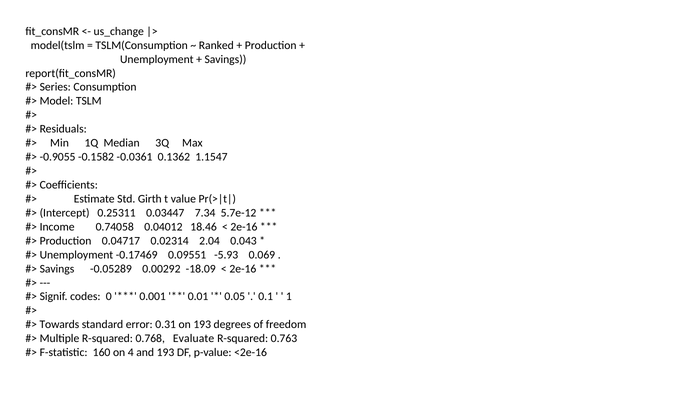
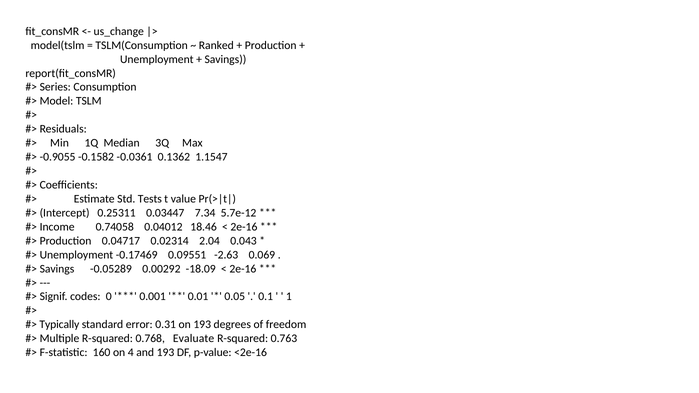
Girth: Girth -> Tests (150, 199)
-5.93: -5.93 -> -2.63 (226, 255)
Towards: Towards -> Typically (59, 325)
